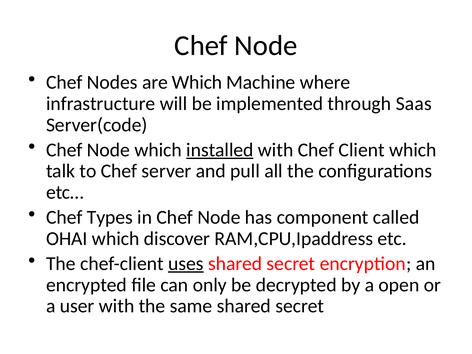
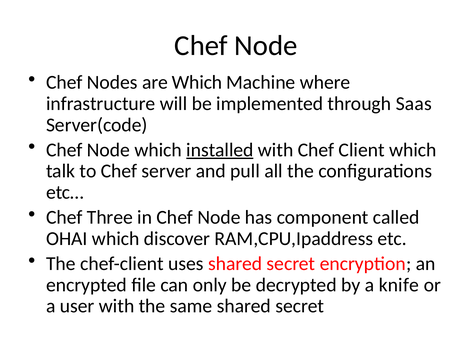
Types: Types -> Three (110, 217)
uses underline: present -> none (186, 264)
open: open -> knife (399, 285)
